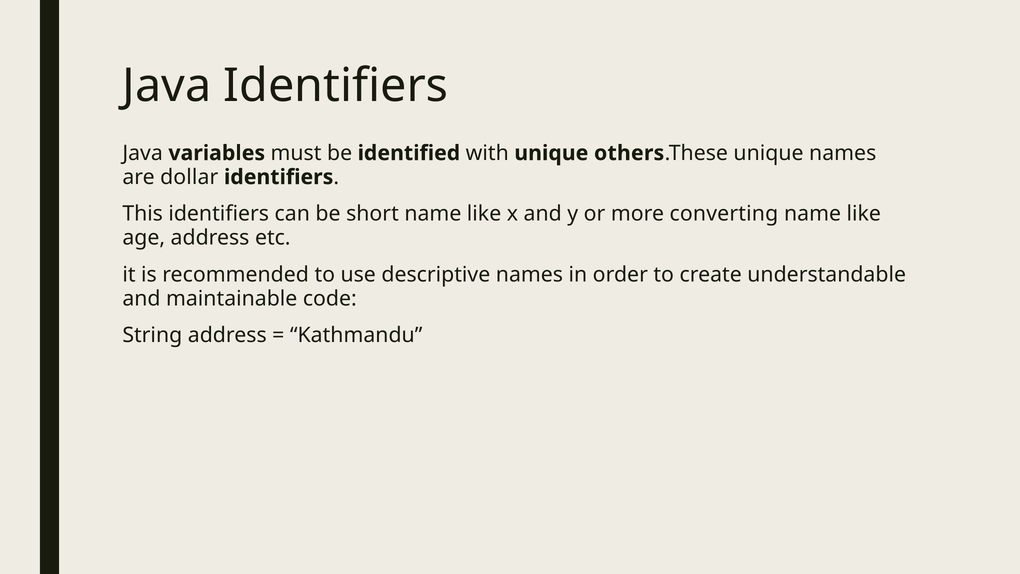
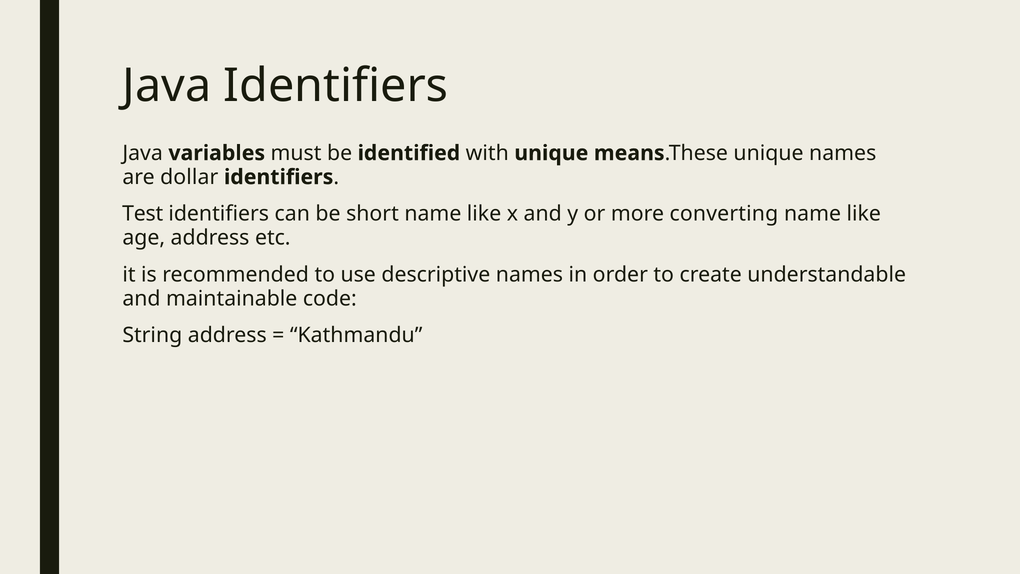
others: others -> means (629, 153)
This: This -> Test (143, 214)
